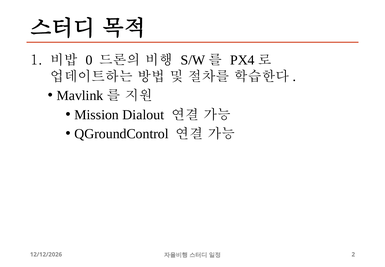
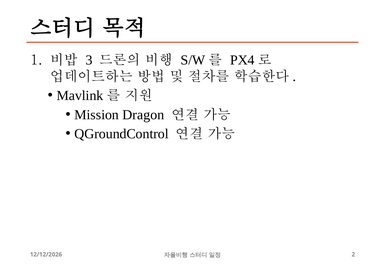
0: 0 -> 3 (89, 60)
Dialout: Dialout -> Dragon (143, 115)
